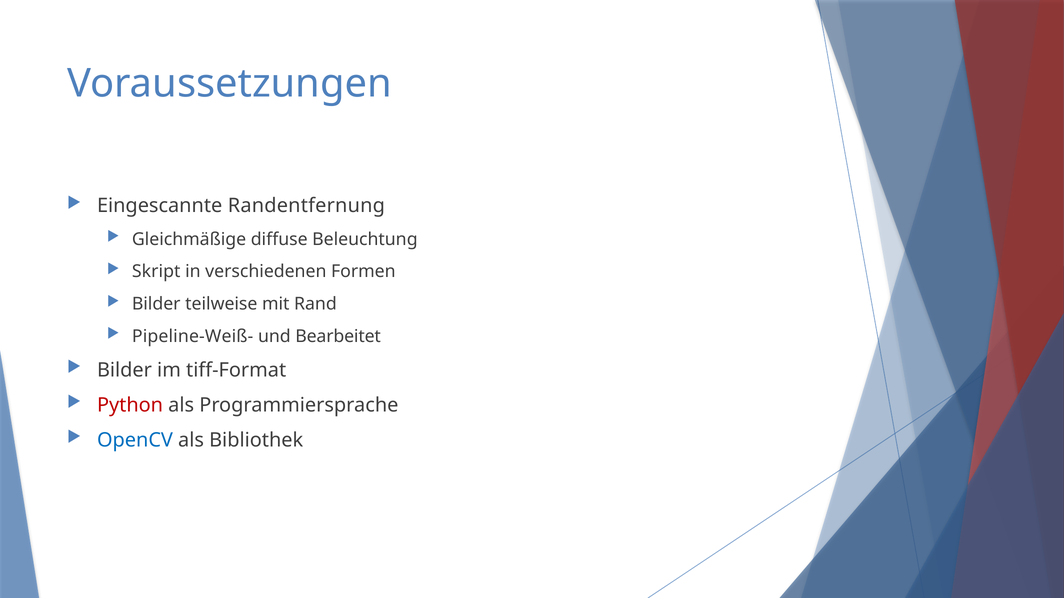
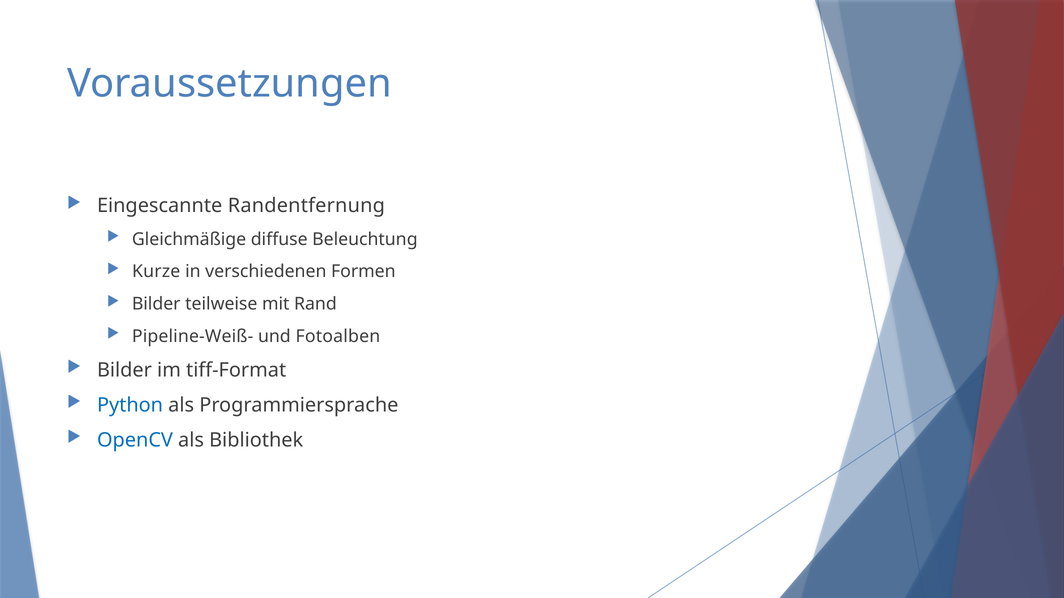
Skript: Skript -> Kurze (156, 272)
Bearbeitet: Bearbeitet -> Fotoalben (338, 337)
Python colour: red -> blue (130, 405)
